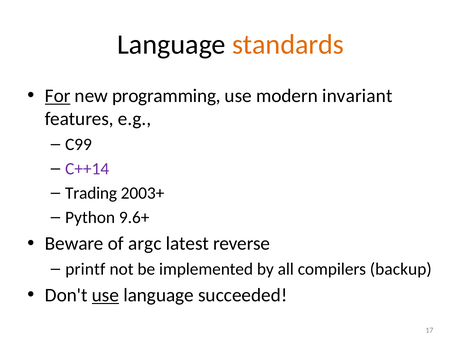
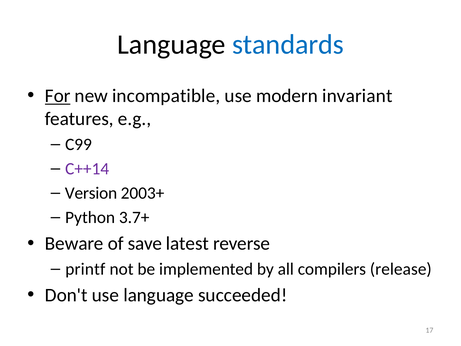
standards colour: orange -> blue (288, 45)
programming: programming -> incompatible (166, 96)
Trading: Trading -> Version (91, 193)
9.6+: 9.6+ -> 3.7+ (134, 217)
argc: argc -> save (145, 243)
backup: backup -> release (401, 269)
use underline: present -> none (105, 295)
